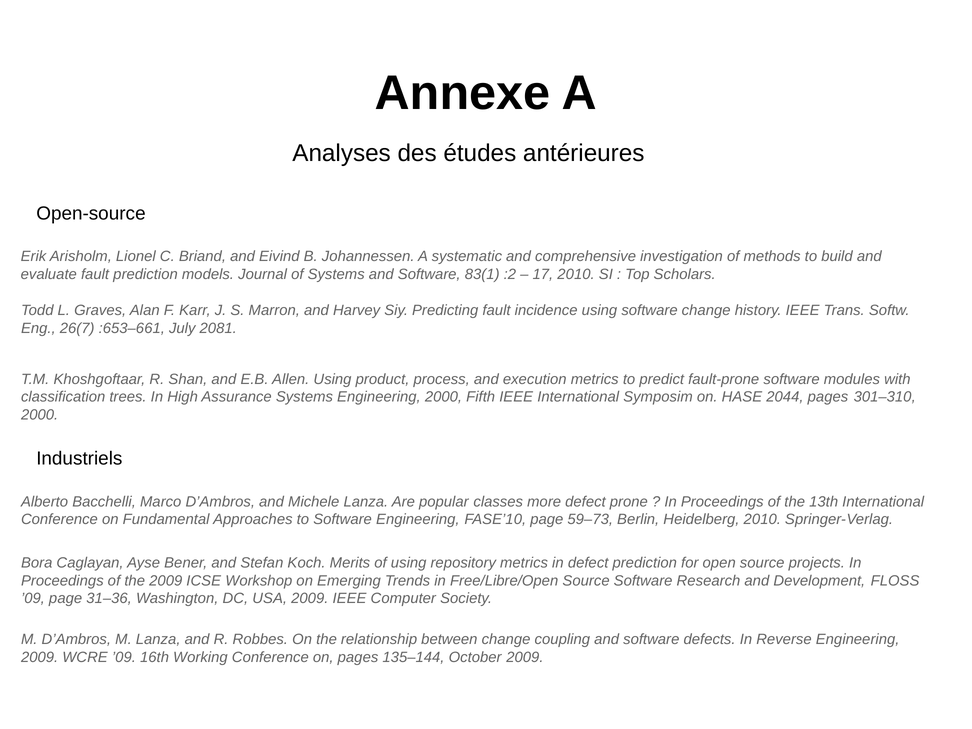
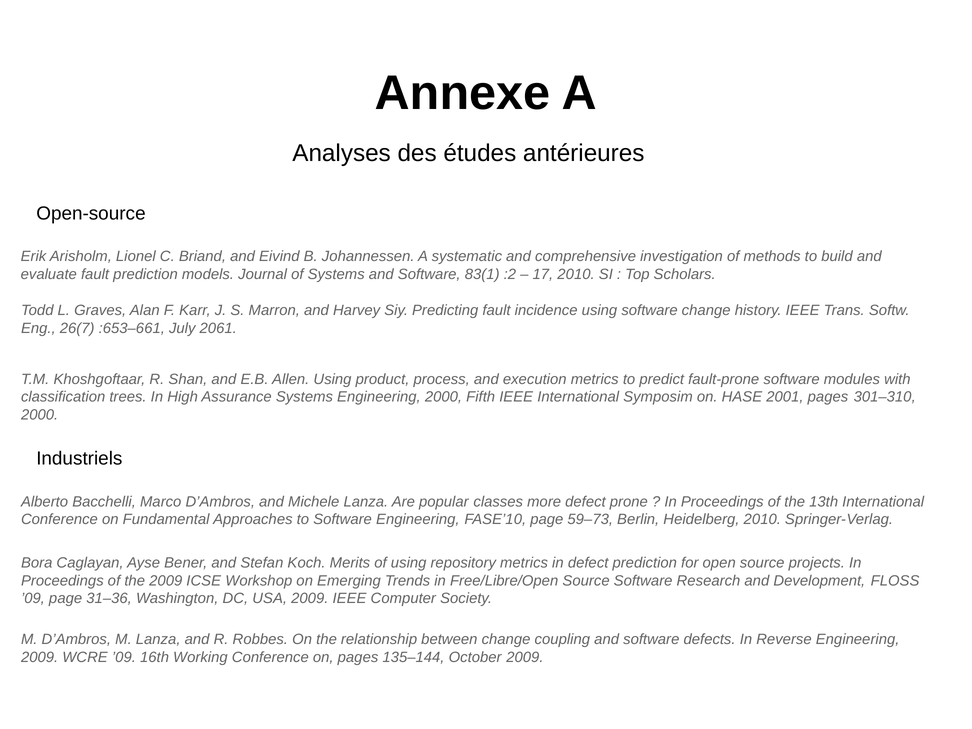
2081: 2081 -> 2061 (218, 328)
2044: 2044 -> 2001 (785, 397)
